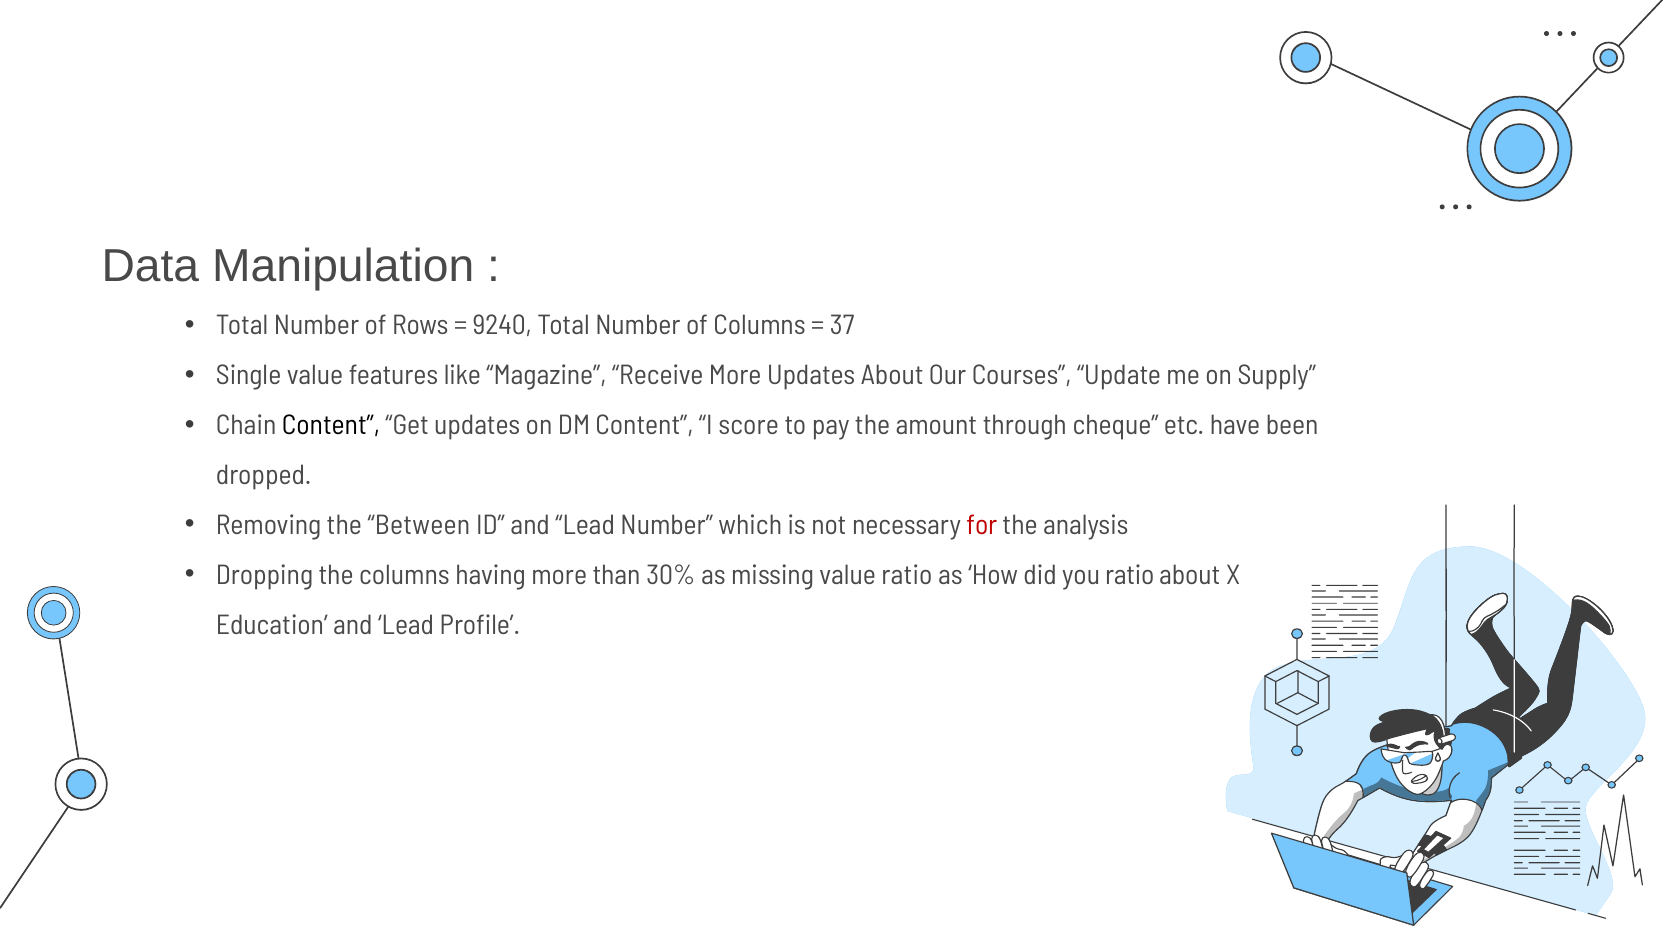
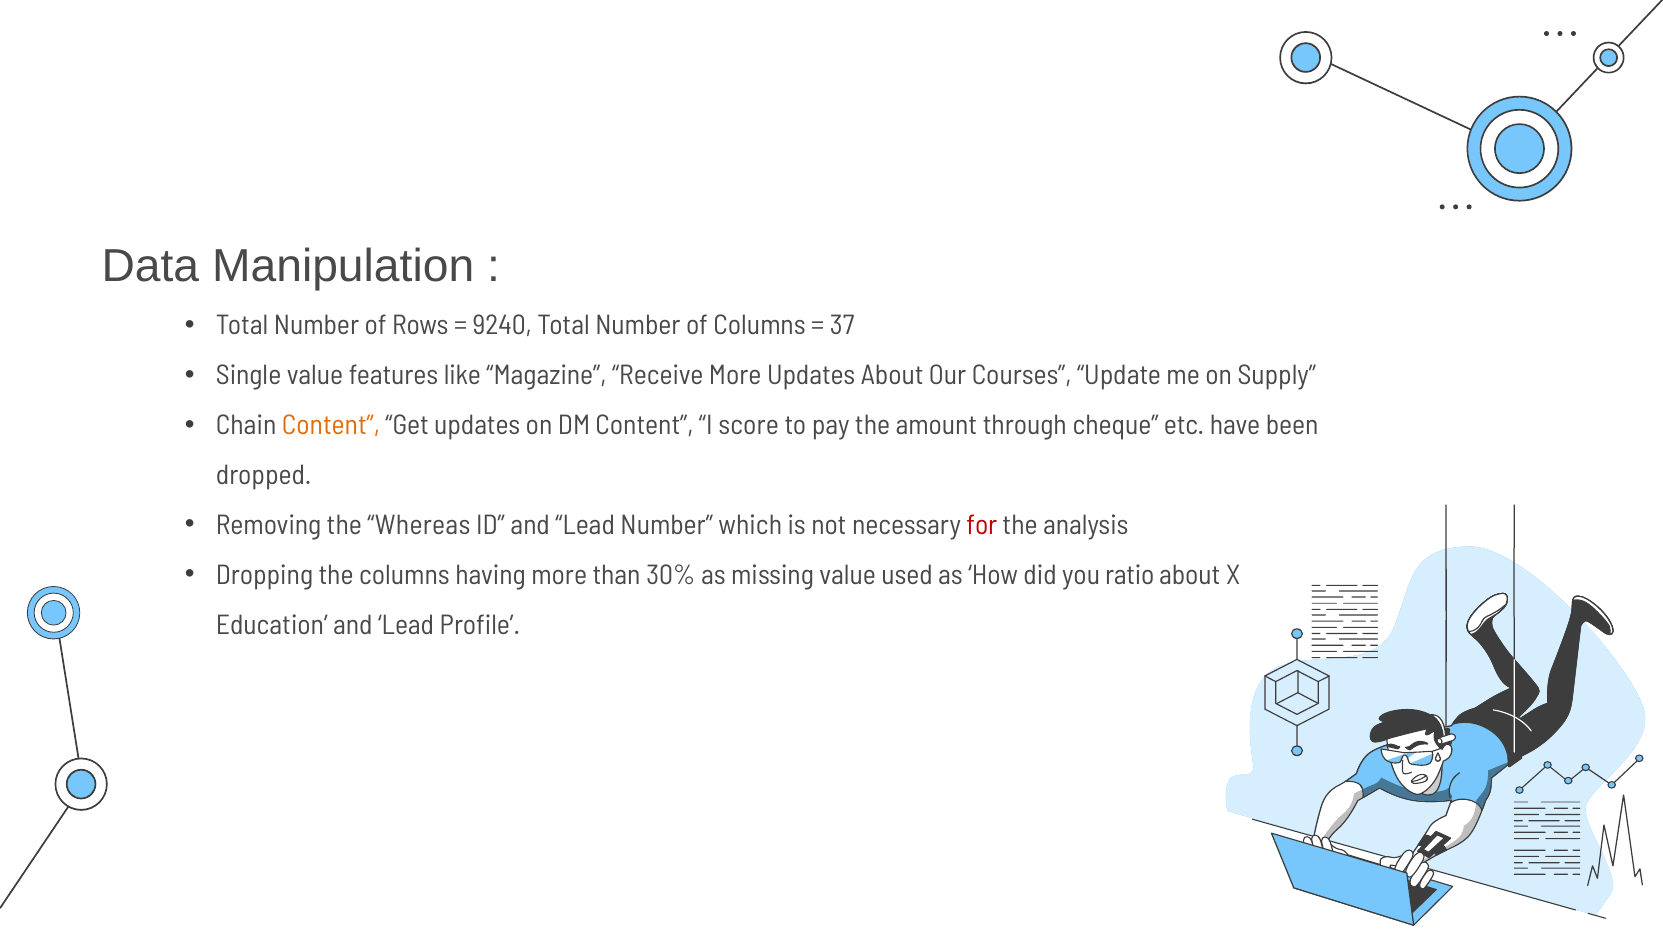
Content colour: black -> orange (331, 426)
Between: Between -> Whereas (419, 526)
value ratio: ratio -> used (907, 575)
